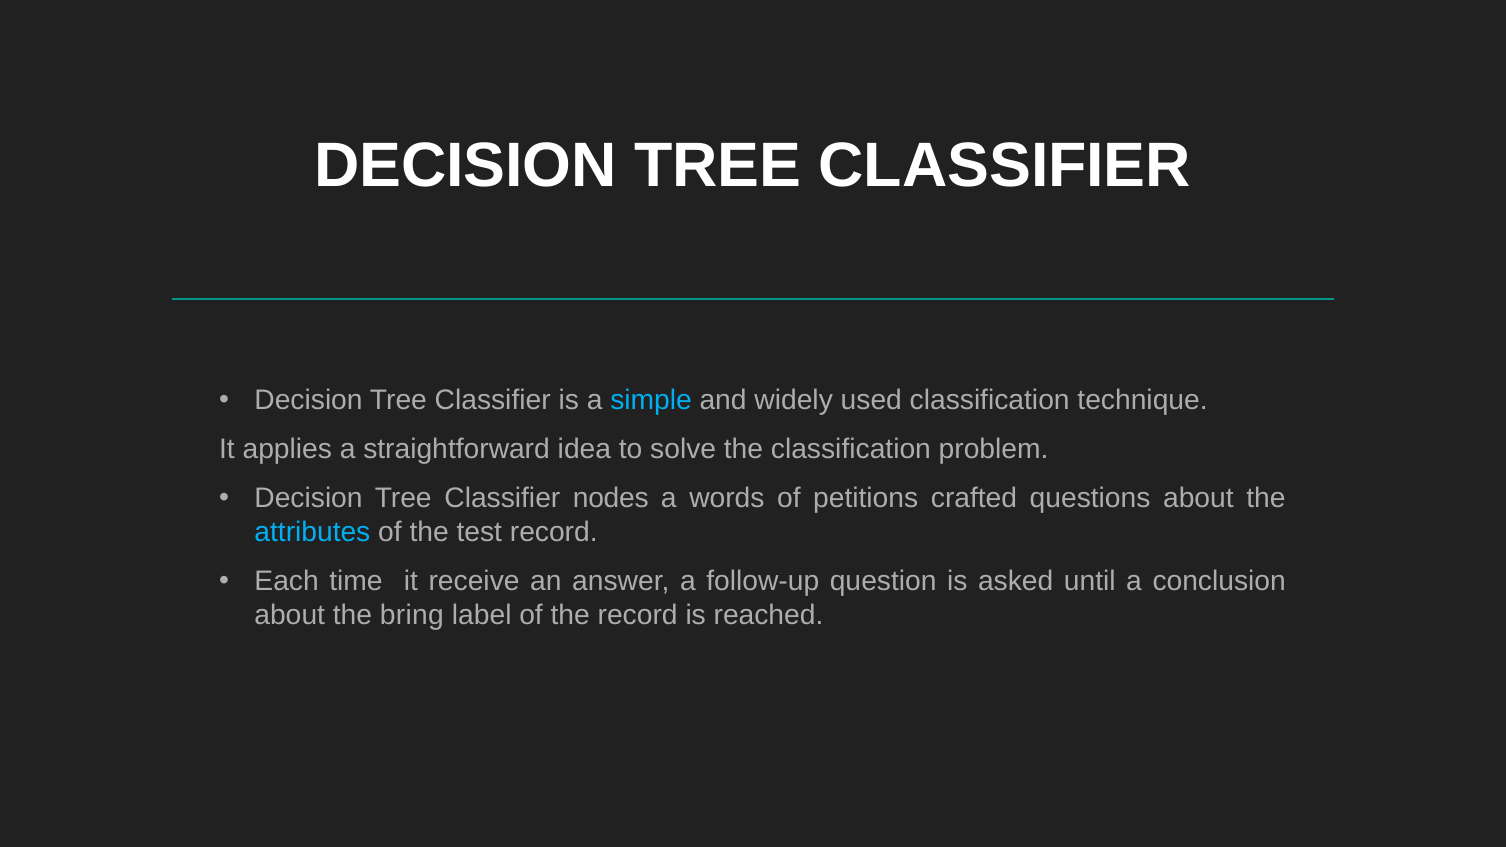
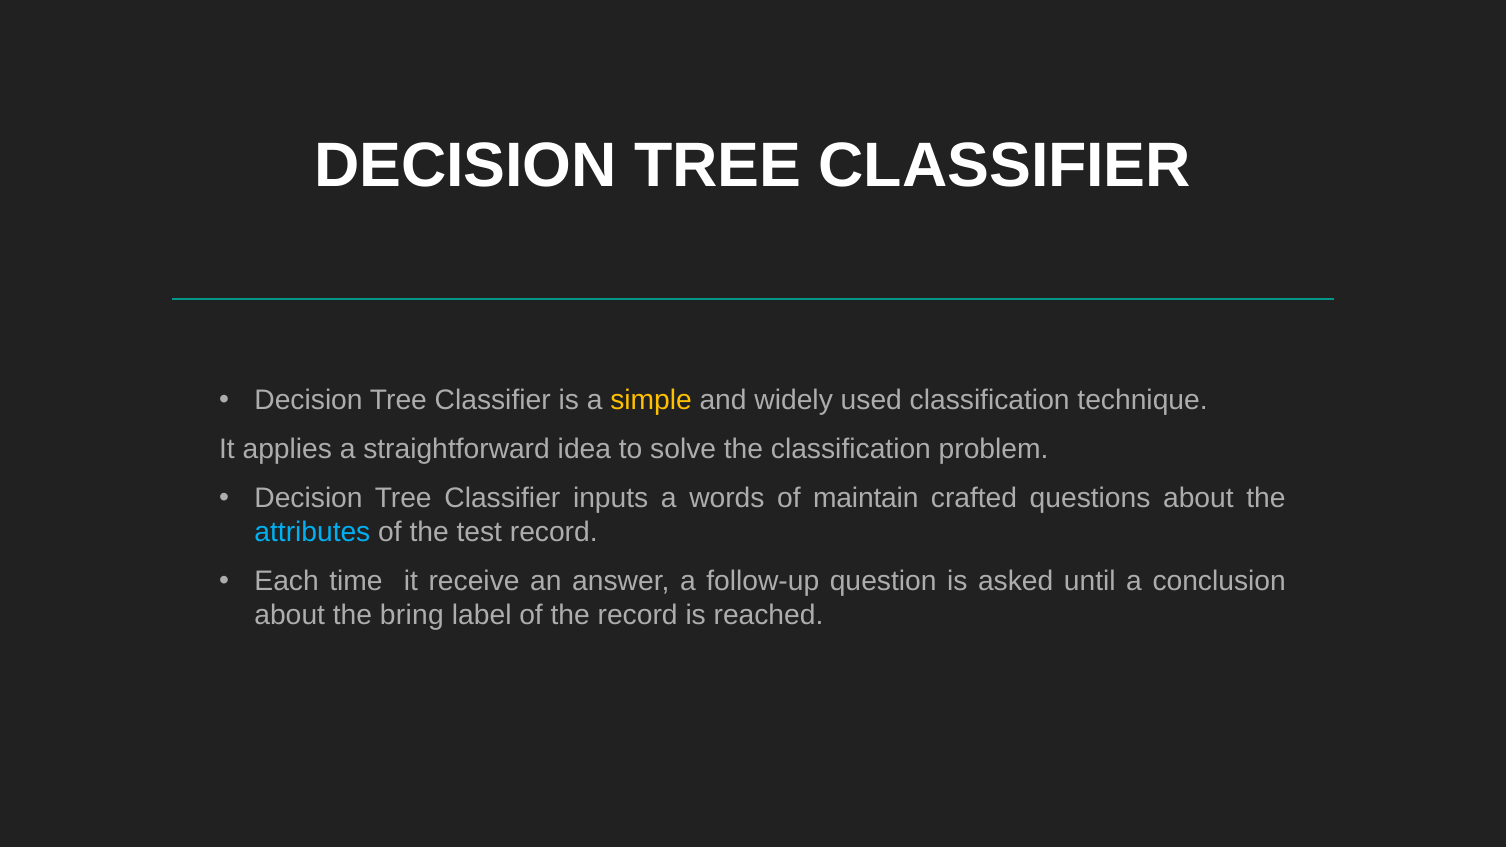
simple colour: light blue -> yellow (651, 401)
nodes: nodes -> inputs (611, 499)
petitions: petitions -> maintain (866, 499)
